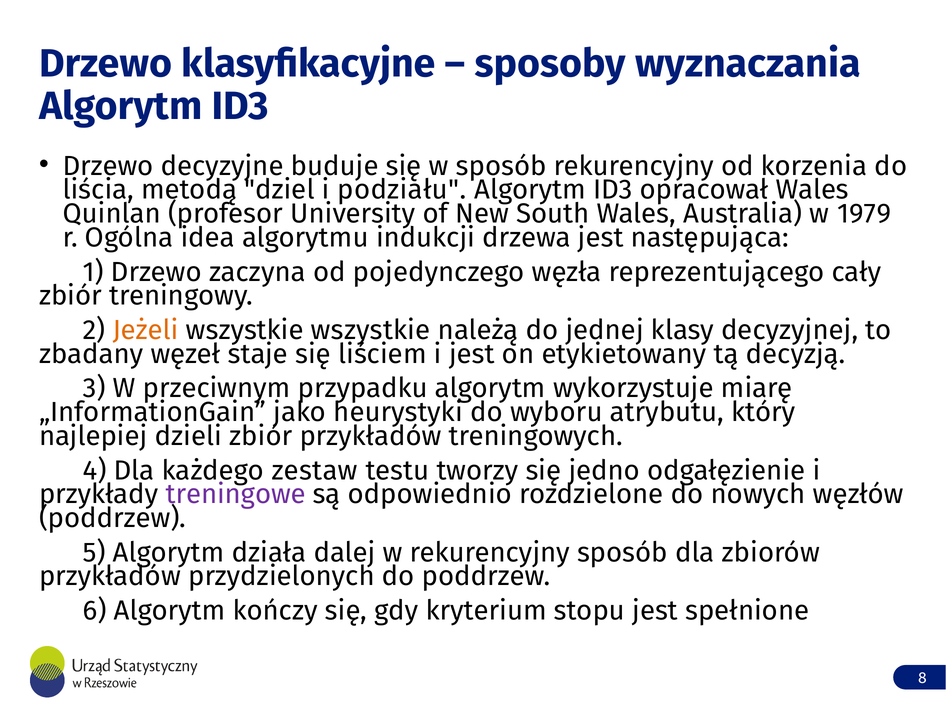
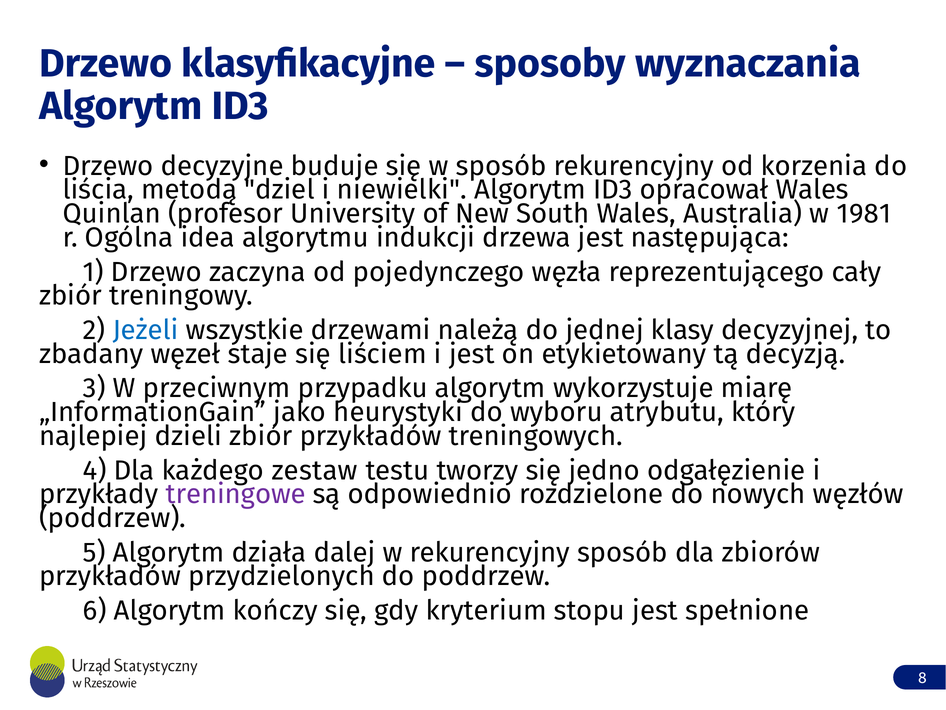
podziału: podziału -> niewielki (402, 190)
1979: 1979 -> 1981 (864, 214)
Jeżeli colour: orange -> blue (146, 330)
wszystkie wszystkie: wszystkie -> drzewami (371, 330)
